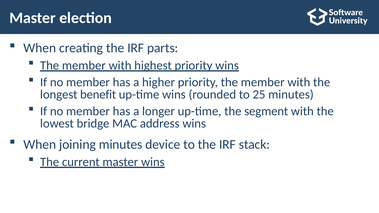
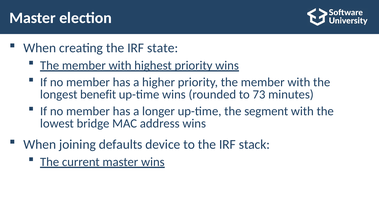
parts: parts -> state (163, 48)
25: 25 -> 73 (259, 94)
joining minutes: minutes -> defaults (121, 145)
